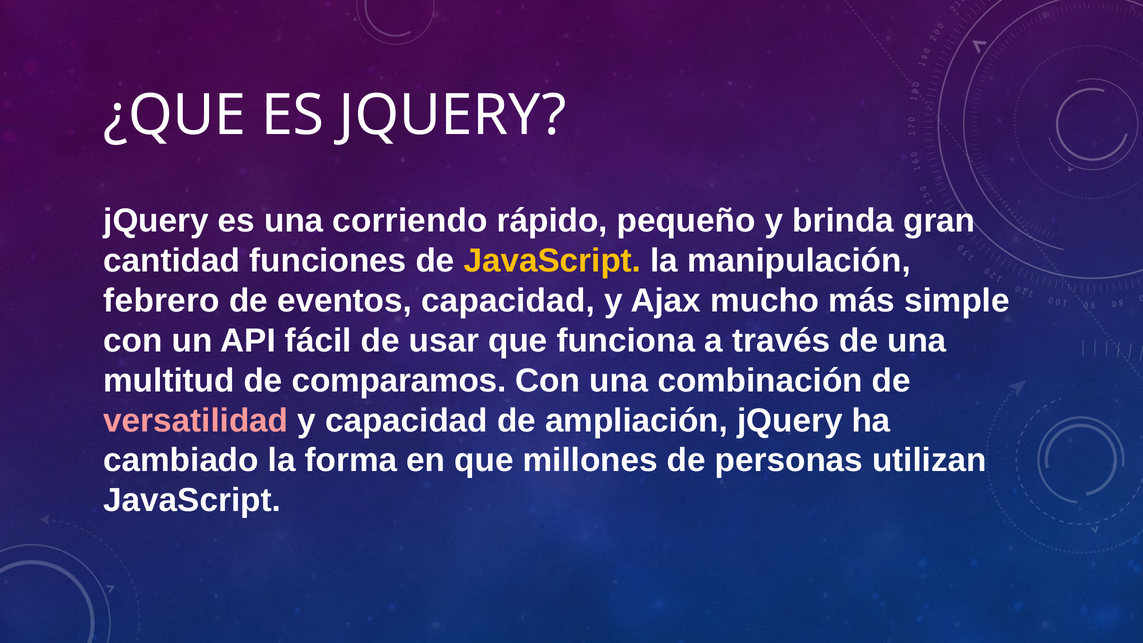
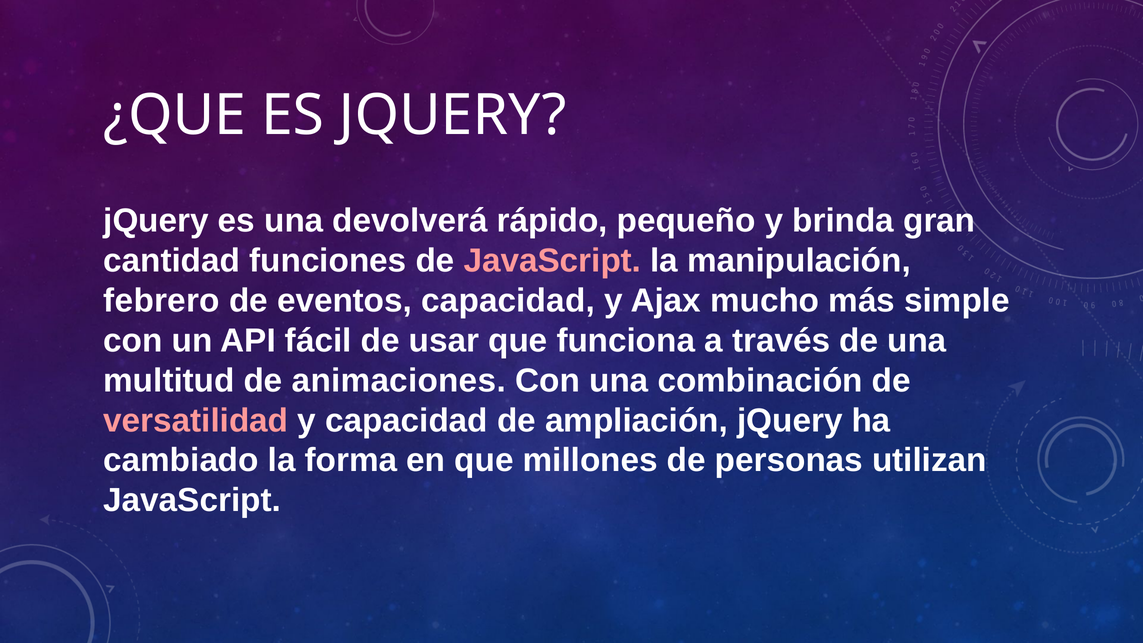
corriendo: corriendo -> devolverá (410, 221)
JavaScript colour: yellow -> pink (552, 261)
comparamos: comparamos -> animaciones (399, 381)
